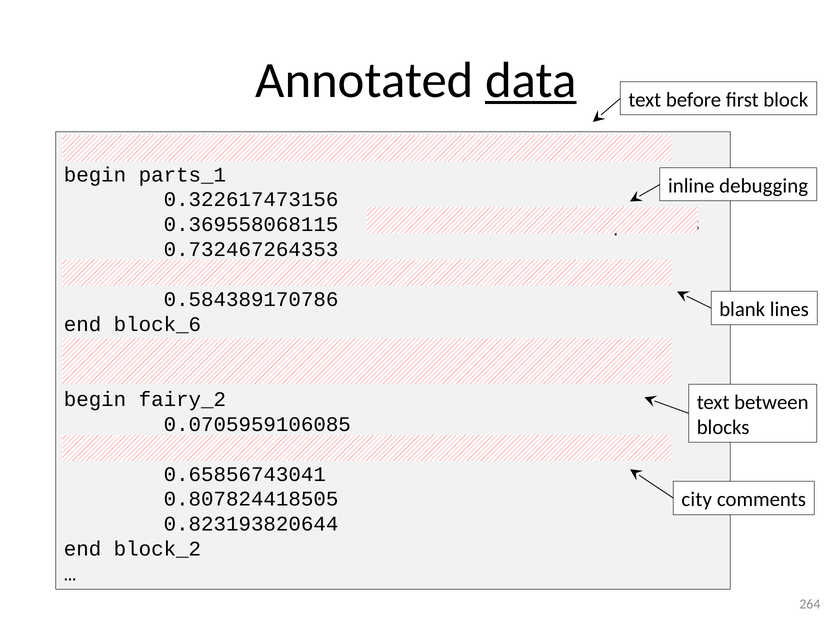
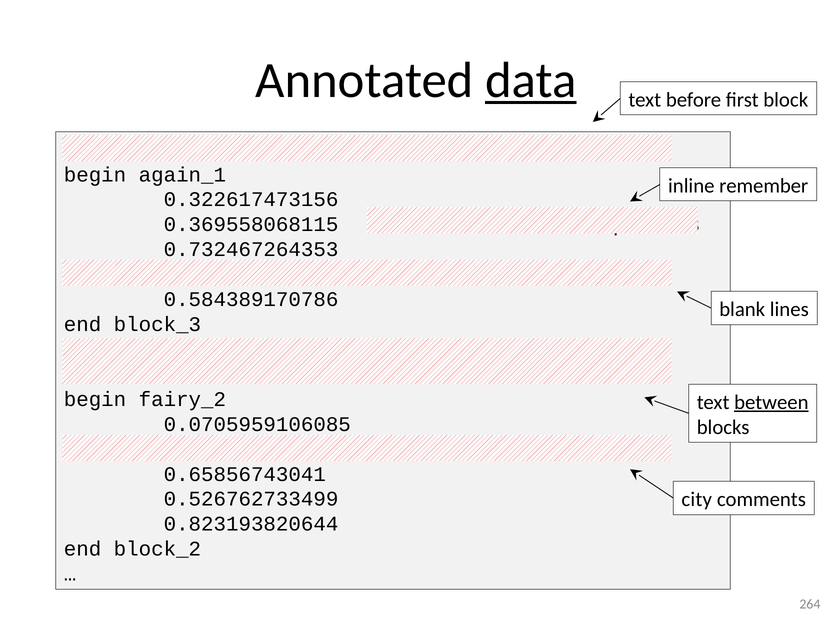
parts_1: parts_1 -> again_1 (182, 175)
debugging: debugging -> remember (764, 186)
block_6: block_6 -> block_3 (157, 324)
between underline: none -> present (771, 402)
0.807824418505: 0.807824418505 -> 0.526762733499 (251, 499)
